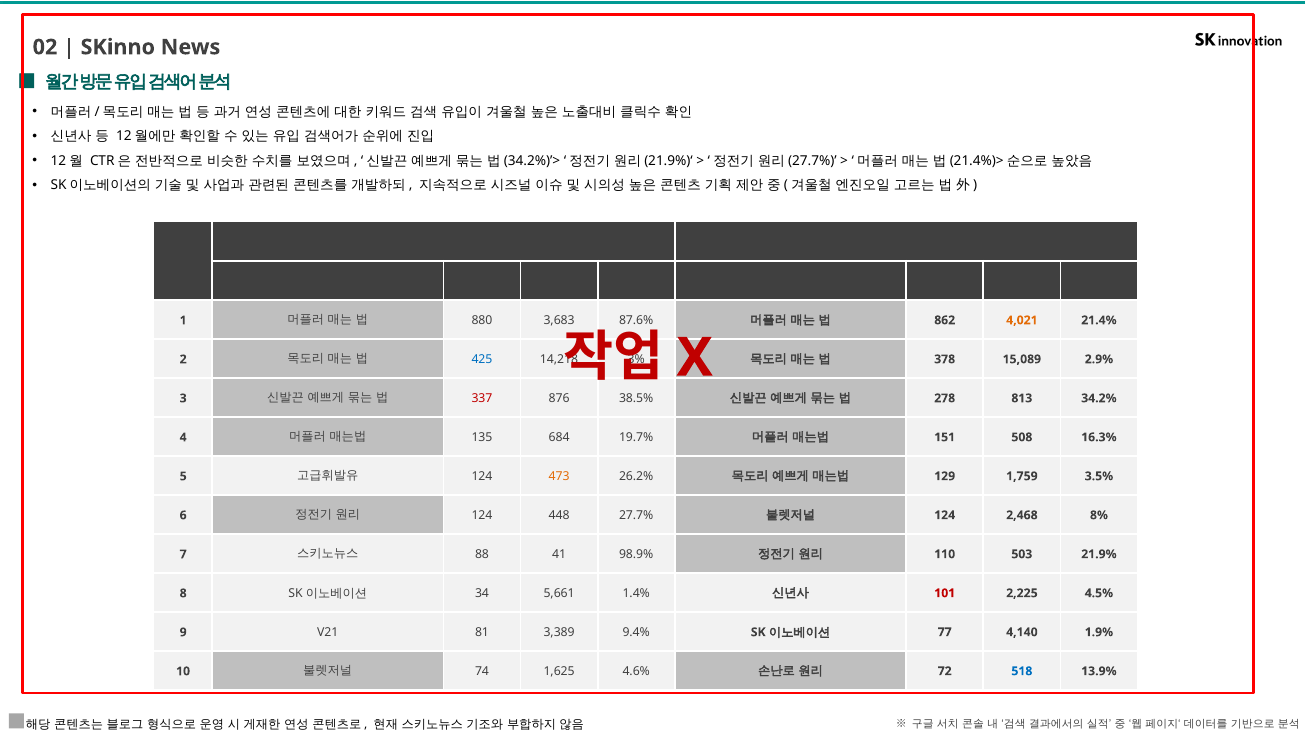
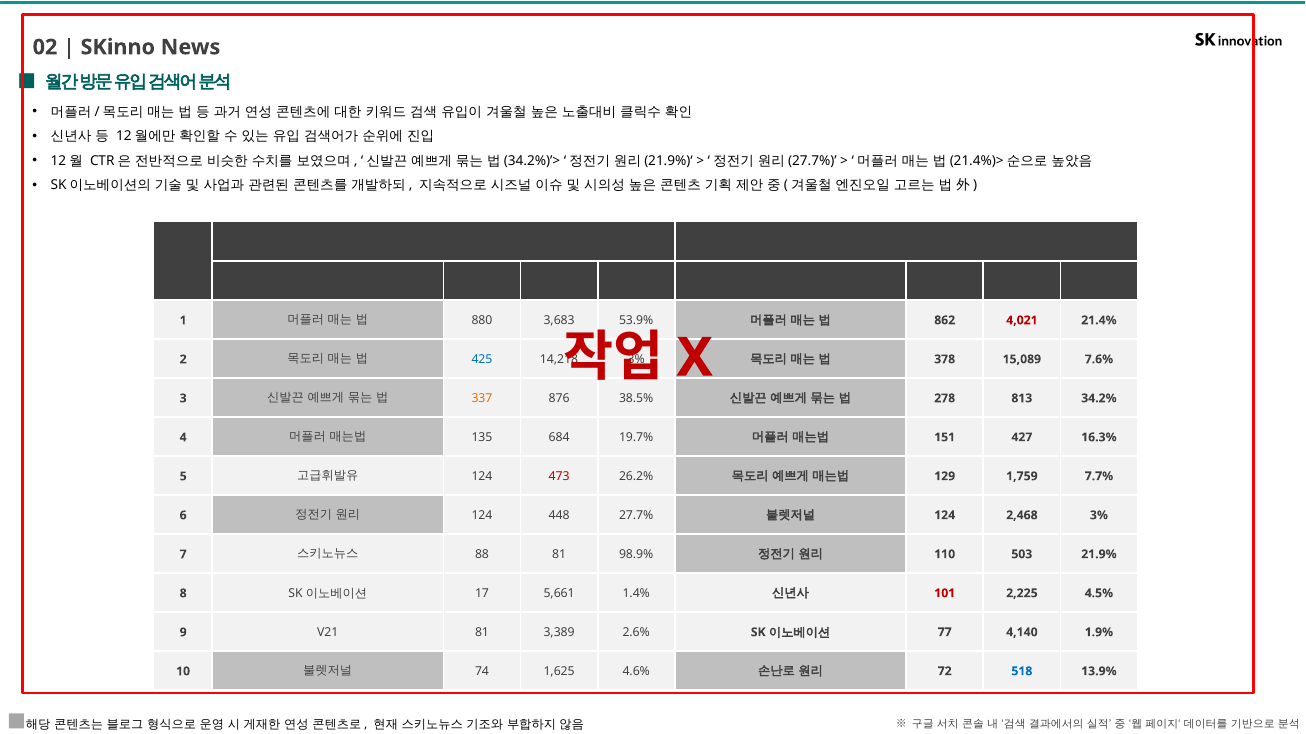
87.6%: 87.6% -> 53.9% (636, 320)
4,021 colour: orange -> red (1022, 320)
2.9%: 2.9% -> 7.6% (1099, 360)
337 colour: red -> orange (482, 399)
508: 508 -> 427 (1022, 438)
473 colour: orange -> red (559, 477)
3.5%: 3.5% -> 7.7% (1099, 477)
2,468 8%: 8% -> 3% (1099, 516)
88 41: 41 -> 81 (559, 555)
34: 34 -> 17 (482, 594)
9.4%: 9.4% -> 2.6% (636, 633)
